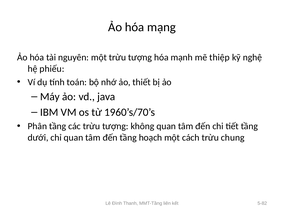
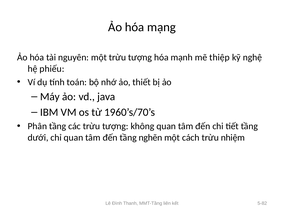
hoạch: hoạch -> nghẽn (151, 138)
chung: chung -> nhiệm (233, 138)
